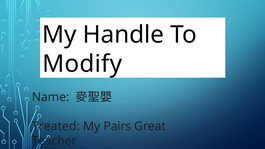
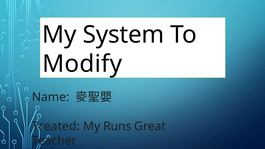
Handle: Handle -> System (123, 35)
Pairs: Pairs -> Runs (117, 126)
